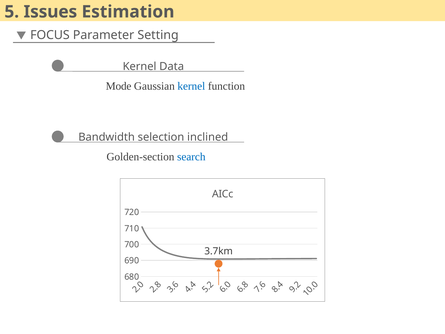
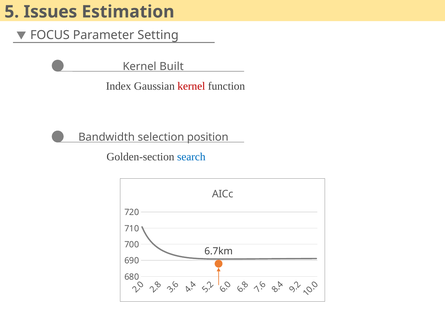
Data: Data -> Built (172, 66)
Mode: Mode -> Index (119, 86)
kernel colour: blue -> red (191, 86)
inclined: inclined -> position (208, 137)
3.7km: 3.7km -> 6.7km (219, 251)
